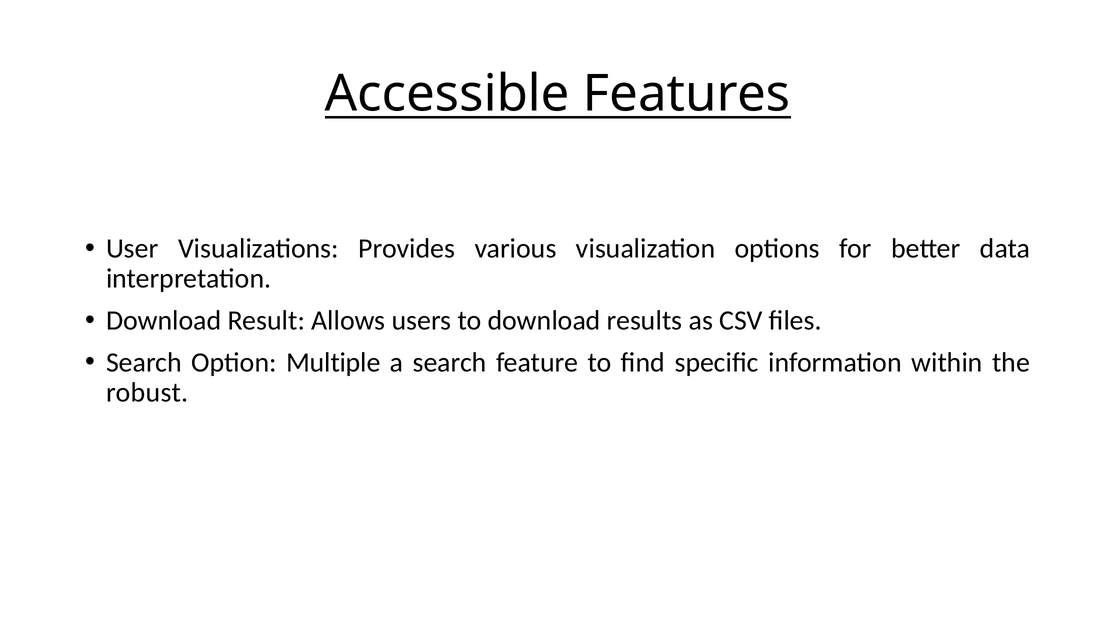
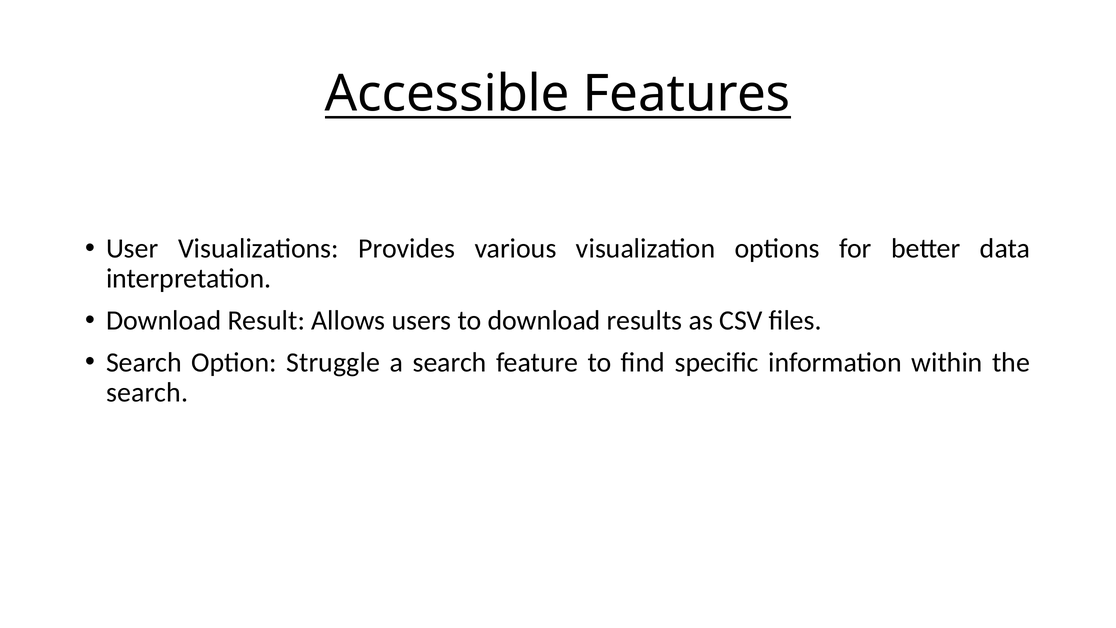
Multiple: Multiple -> Struggle (333, 362)
robust: robust -> search (147, 392)
